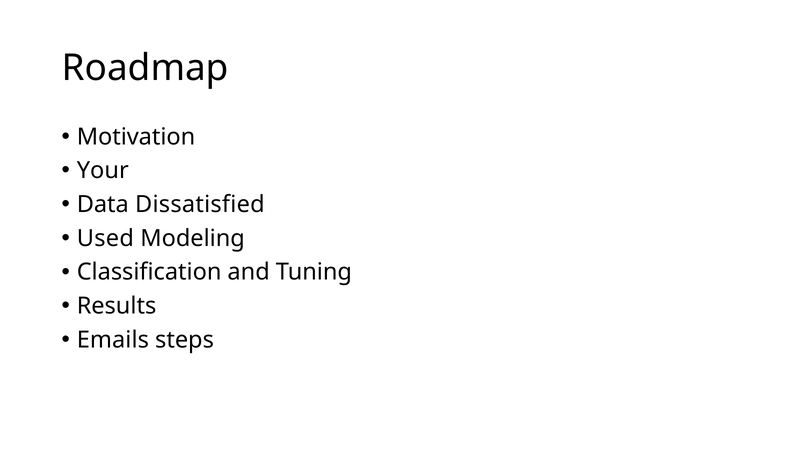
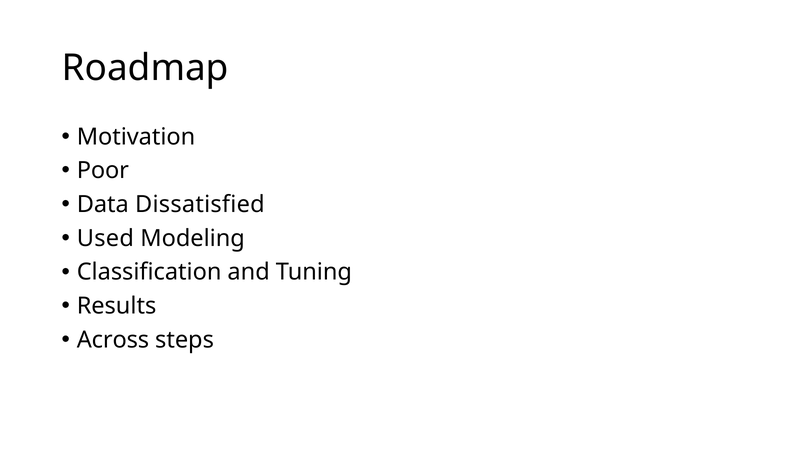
Your: Your -> Poor (103, 170)
Emails: Emails -> Across (113, 340)
